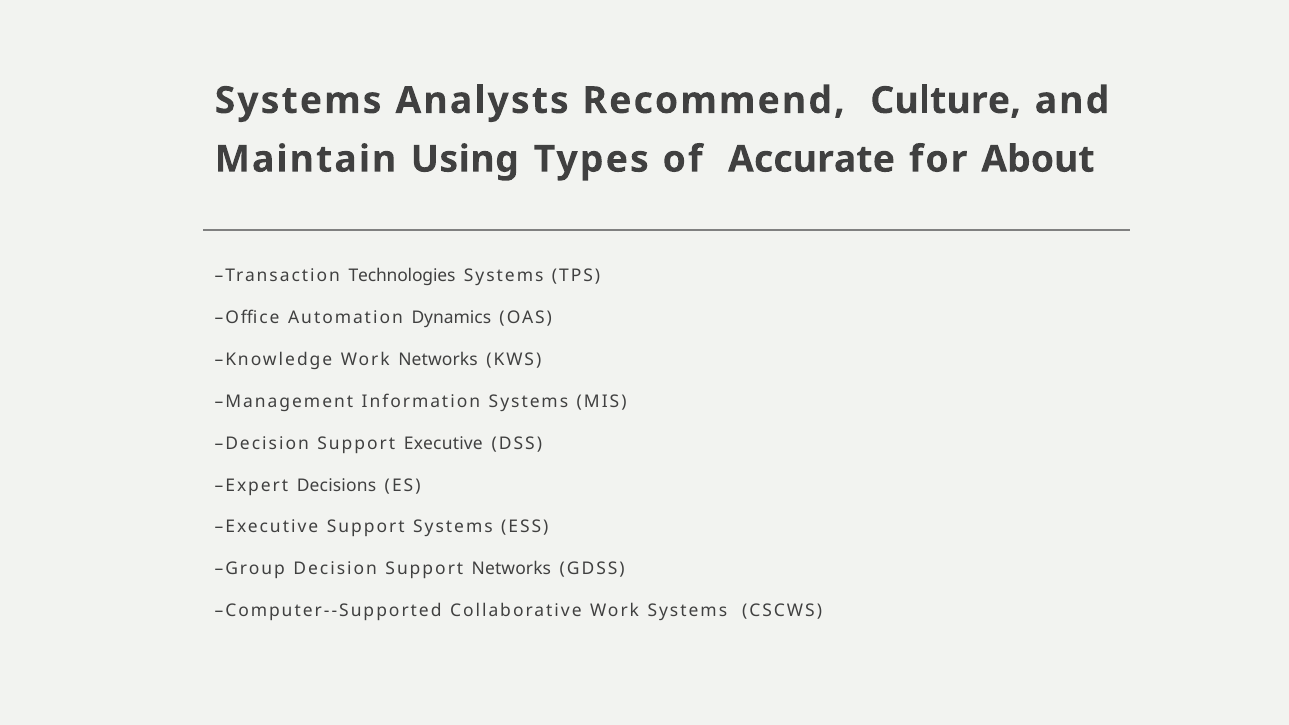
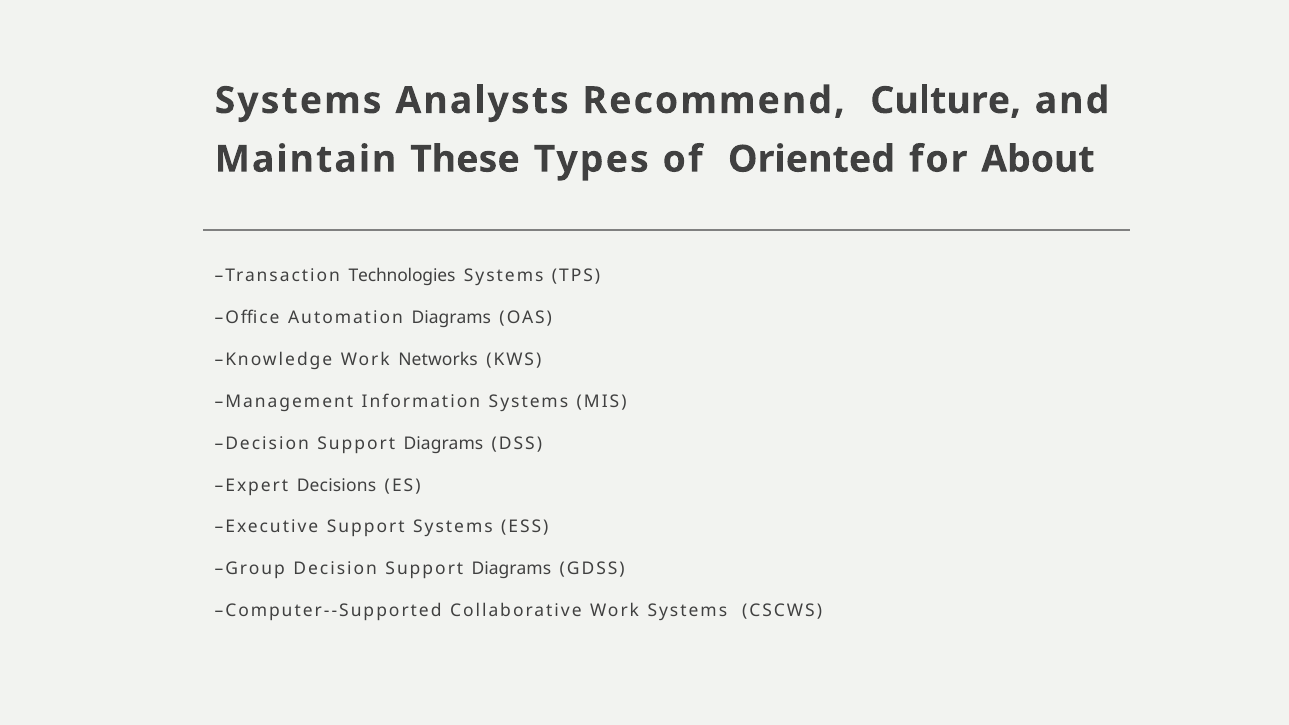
Using: Using -> These (465, 159)
Accurate: Accurate -> Oriented (811, 159)
Automation Dynamics: Dynamics -> Diagrams (451, 318)
Executive: Executive -> Diagrams (443, 443)
Group Decision Support Networks: Networks -> Diagrams (511, 569)
